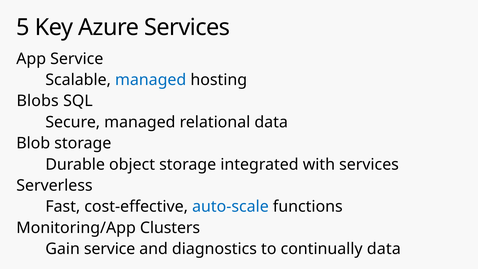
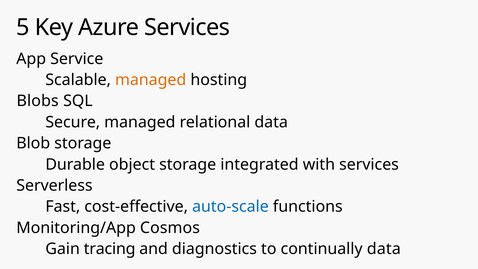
managed colour: blue -> orange (151, 80)
Clusters: Clusters -> Cosmos (170, 228)
Gain service: service -> tracing (110, 249)
